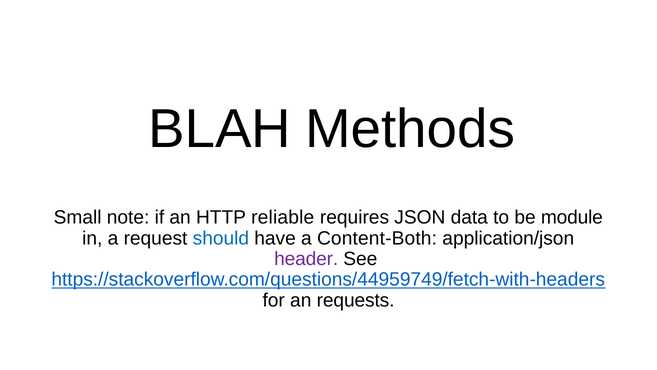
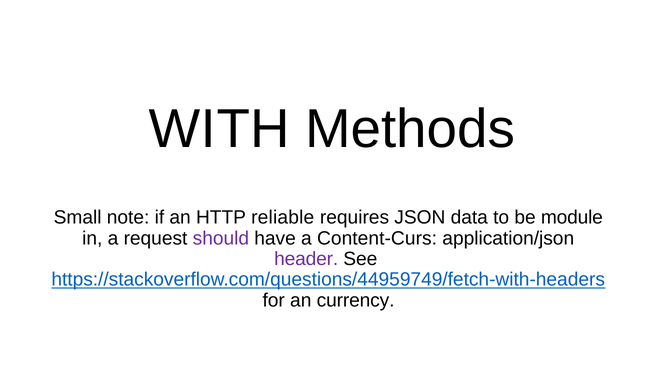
BLAH: BLAH -> WITH (219, 129)
should colour: blue -> purple (221, 238)
Content-Both: Content-Both -> Content-Curs (377, 238)
requests: requests -> currency (356, 300)
